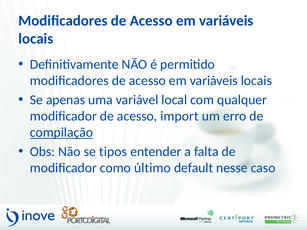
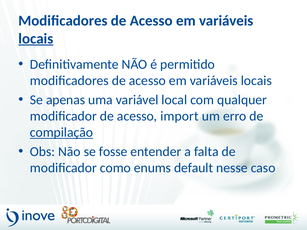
locais underline: none -> present (36, 39)
tipos: tipos -> fosse (113, 152)
último: último -> enums (152, 168)
